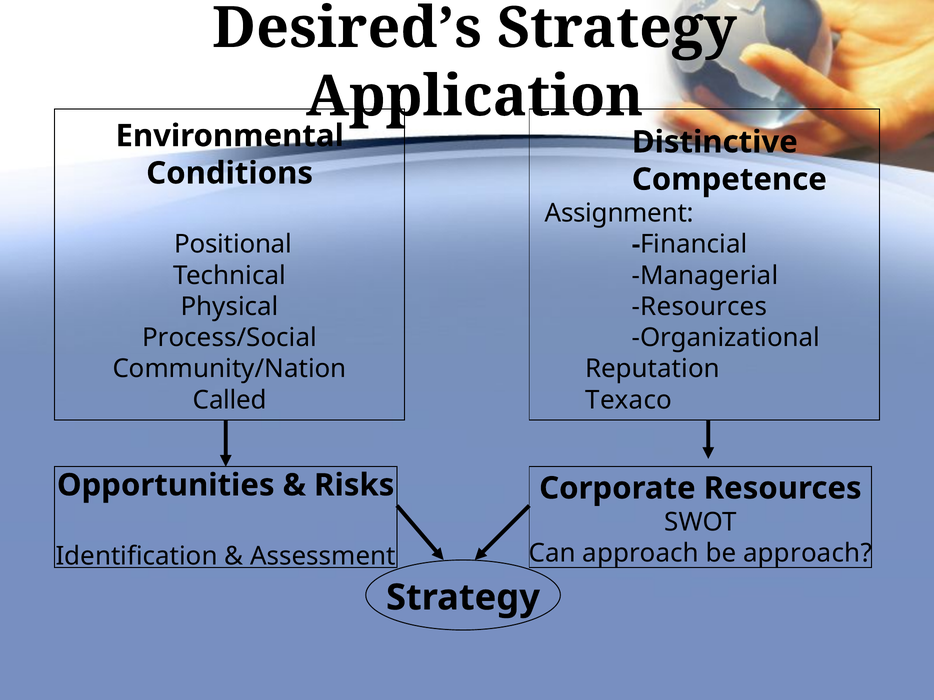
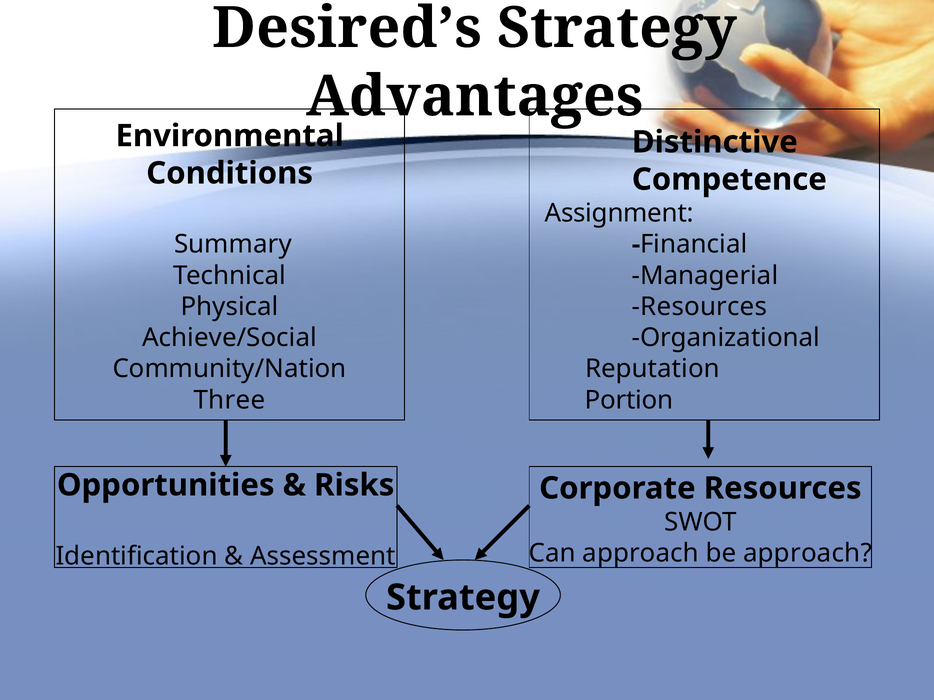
Application: Application -> Advantages (475, 97)
Positional: Positional -> Summary (233, 245)
Process/Social: Process/Social -> Achieve/Social (230, 338)
Called: Called -> Three (229, 400)
Texaco: Texaco -> Portion (629, 400)
